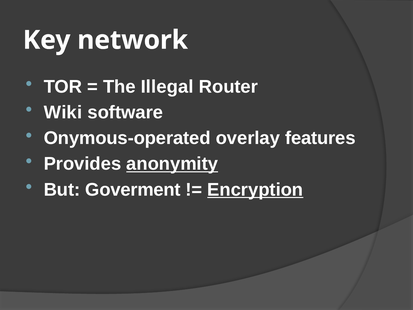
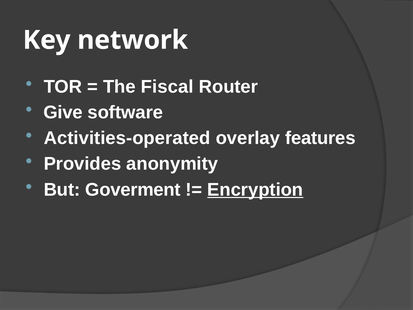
Illegal: Illegal -> Fiscal (167, 87)
Wiki: Wiki -> Give (63, 112)
Onymous-operated: Onymous-operated -> Activities-operated (127, 138)
anonymity underline: present -> none (172, 164)
